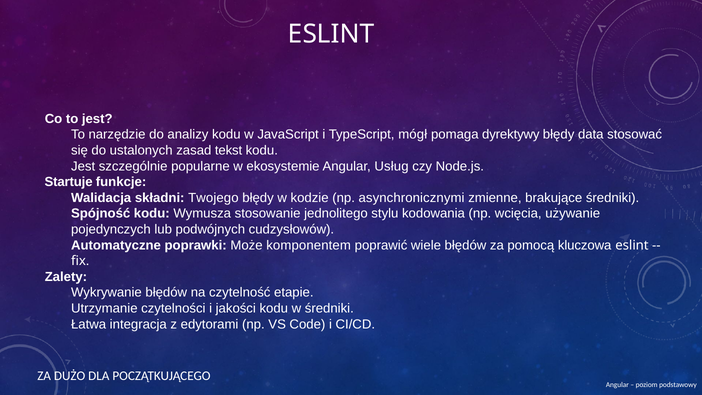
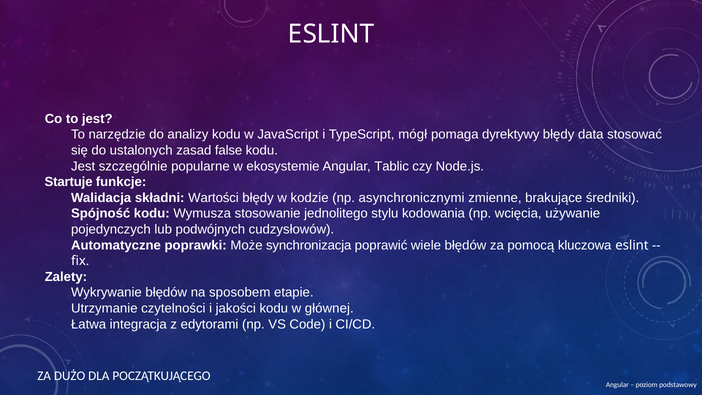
tekst: tekst -> false (229, 150)
Usług: Usług -> Tablic (392, 166)
Twojego: Twojego -> Wartości (214, 198)
komponentem: komponentem -> synchronizacja (309, 245)
czytelność: czytelność -> sposobem (240, 292)
w średniki: średniki -> głównej (329, 308)
